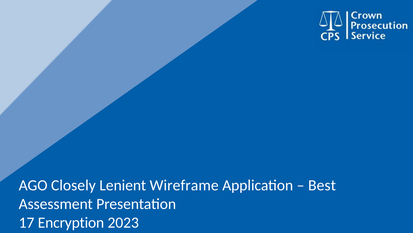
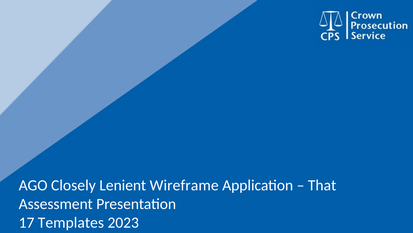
Best: Best -> That (322, 185)
Encryption: Encryption -> Templates (71, 222)
